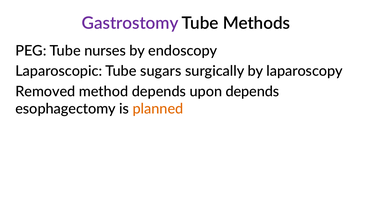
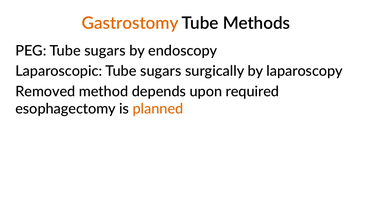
Gastrostomy colour: purple -> orange (130, 23)
PEG Tube nurses: nurses -> sugars (105, 51)
upon depends: depends -> required (252, 91)
